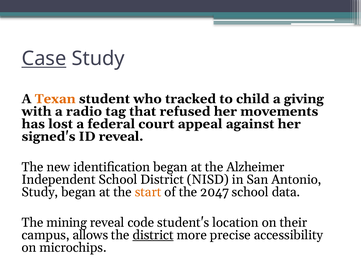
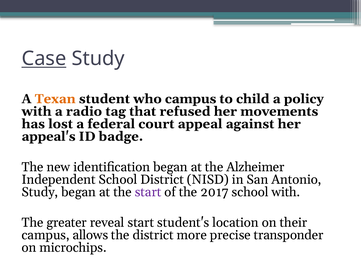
who tracked: tracked -> campus (191, 99)
giving: giving -> policy (304, 99)
signed's: signed's -> appeal's (49, 136)
ID reveal: reveal -> badge (121, 136)
start colour: orange -> purple (148, 192)
2047: 2047 -> 2017 (214, 192)
school data: data -> with (286, 192)
mining: mining -> greater (67, 222)
reveal code: code -> start (141, 222)
district underline: present -> none (153, 235)
accessibility: accessibility -> transponder (289, 235)
